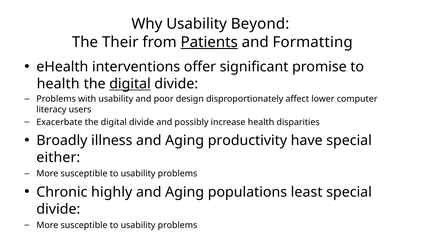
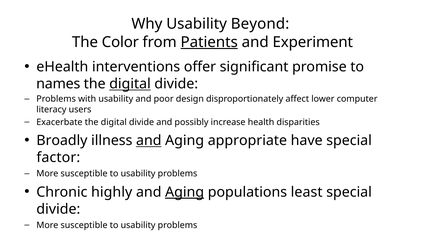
Their: Their -> Color (120, 42)
Formatting: Formatting -> Experiment (313, 42)
health: health -> names (58, 84)
and underline: none -> present (149, 141)
productivity: productivity -> appropriate (247, 141)
either: either -> factor (58, 158)
Aging underline: none -> present (185, 192)
